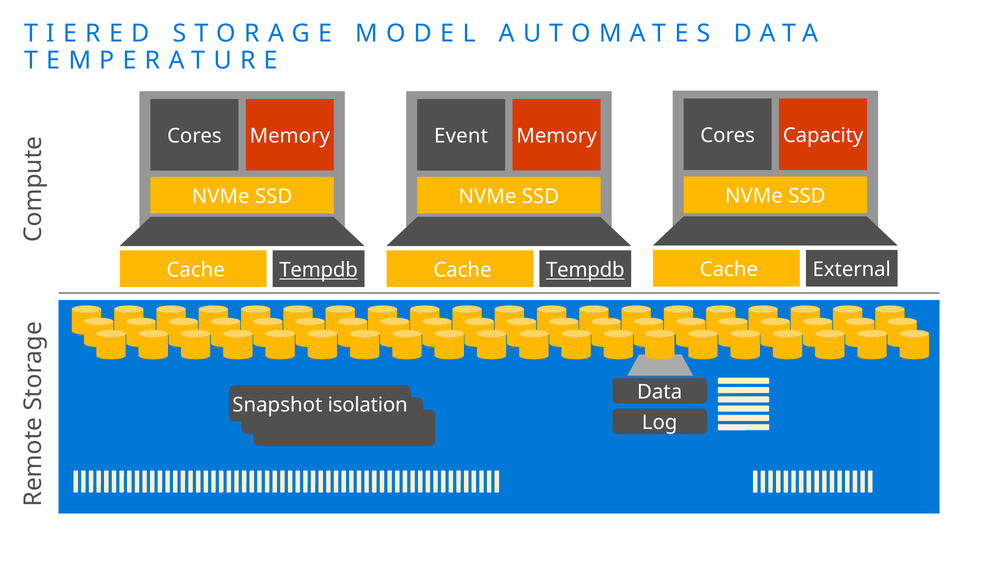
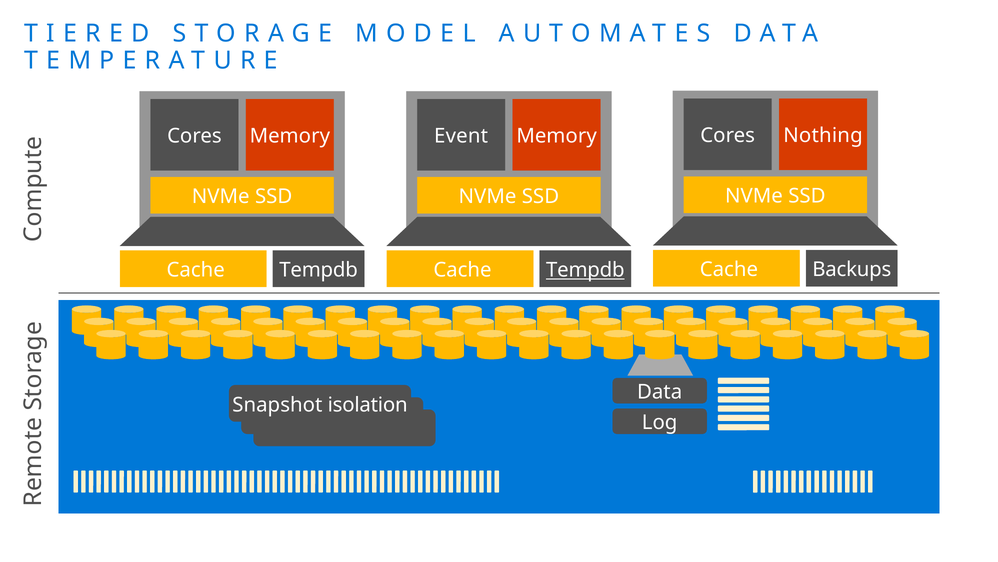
Capacity: Capacity -> Nothing (823, 136)
External: External -> Backups (852, 269)
Tempdb underline: present -> none (319, 270)
